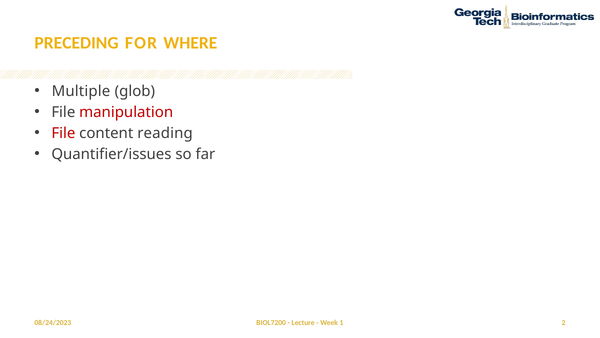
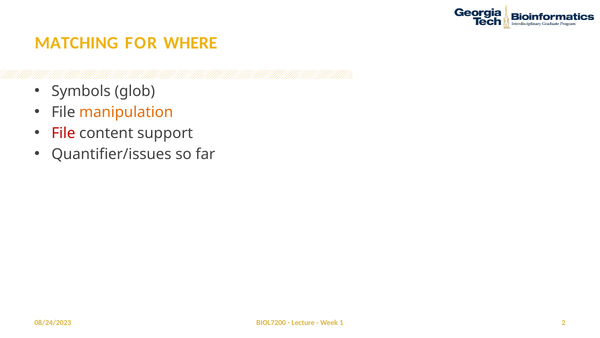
PRECEDING: PRECEDING -> MATCHING (76, 43)
Multiple: Multiple -> Symbols (81, 91)
manipulation colour: red -> orange (126, 112)
reading: reading -> support (165, 133)
